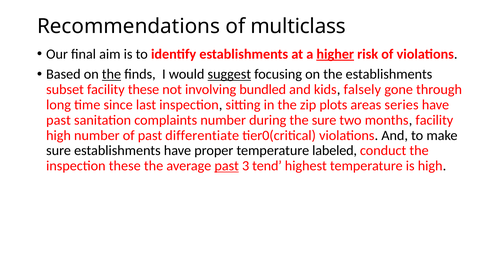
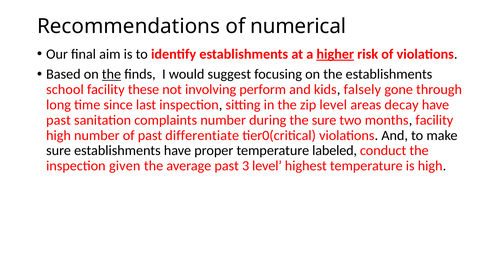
multiclass: multiclass -> numerical (298, 26)
suggest underline: present -> none (229, 74)
subset: subset -> school (65, 90)
bundled: bundled -> perform (263, 90)
zip plots: plots -> level (333, 105)
series: series -> decay (402, 105)
inspection these: these -> given (125, 166)
past underline: present -> none (227, 166)
3 tend: tend -> level (267, 166)
